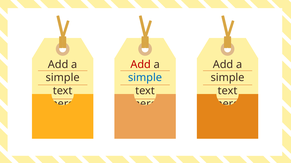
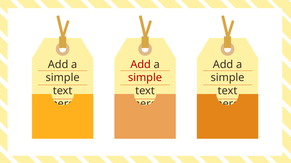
simple colour: blue -> red (145, 78)
